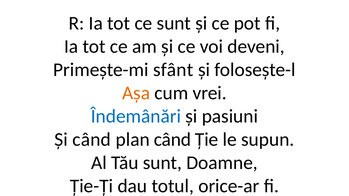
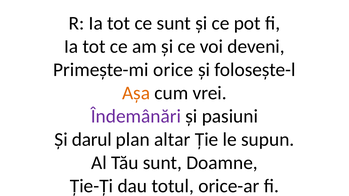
sfânt: sfânt -> orice (173, 70)
Îndemânări colour: blue -> purple (136, 116)
Și când: când -> darul (92, 140)
plan când: când -> altar (172, 140)
